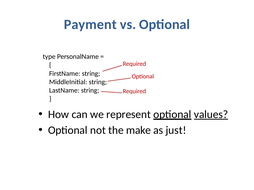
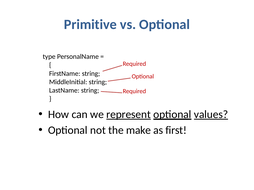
Payment: Payment -> Primitive (90, 24)
represent underline: none -> present (129, 115)
just: just -> first (176, 130)
